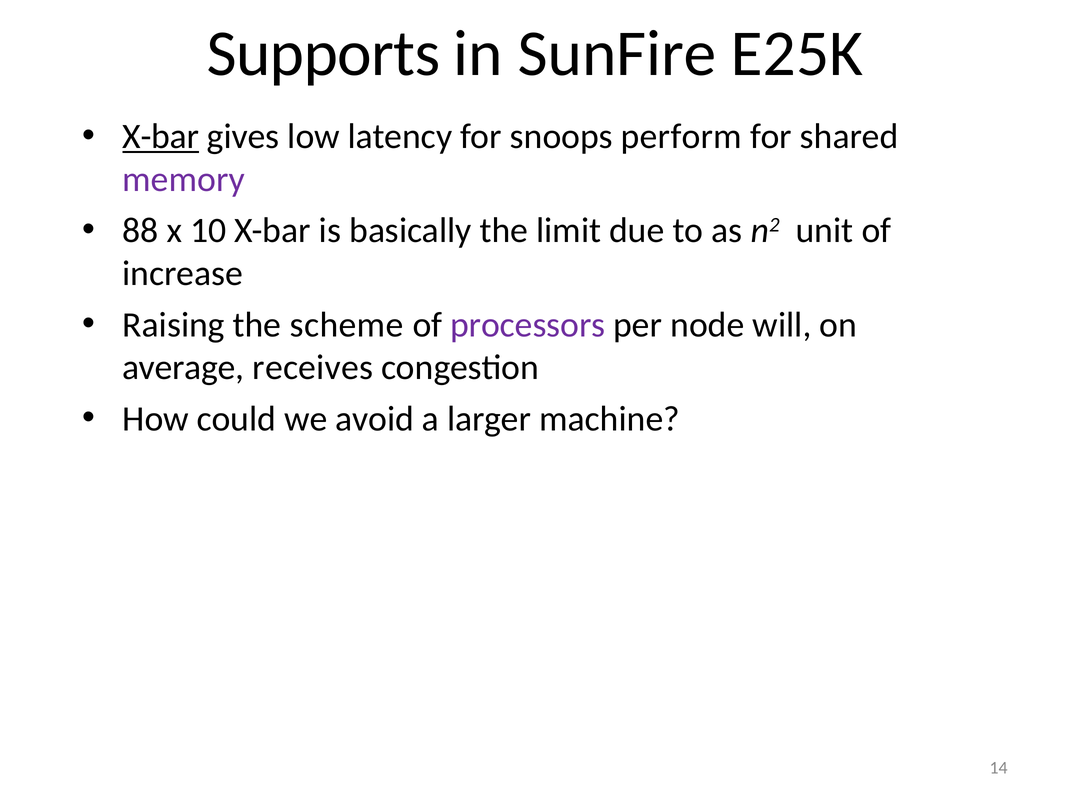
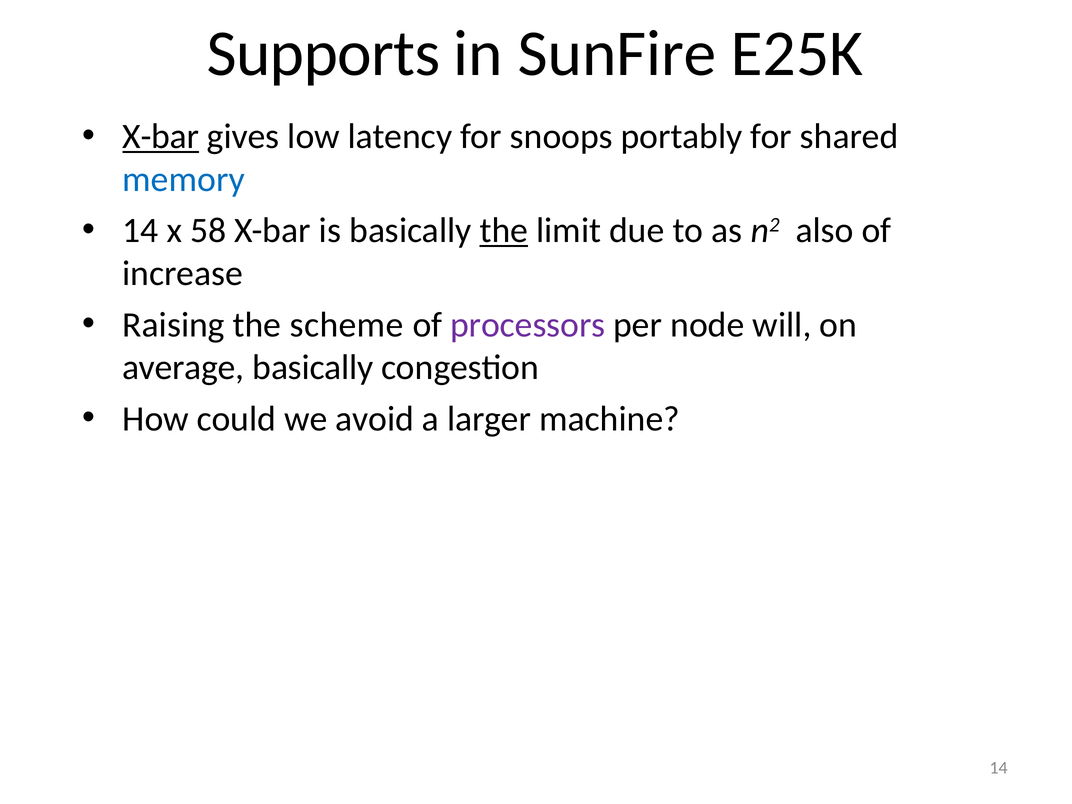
perform: perform -> portably (682, 137)
memory colour: purple -> blue (184, 179)
88: 88 -> 14 (140, 231)
10: 10 -> 58 (208, 231)
the underline: none -> present (504, 231)
unit: unit -> also (825, 231)
average receives: receives -> basically (313, 368)
